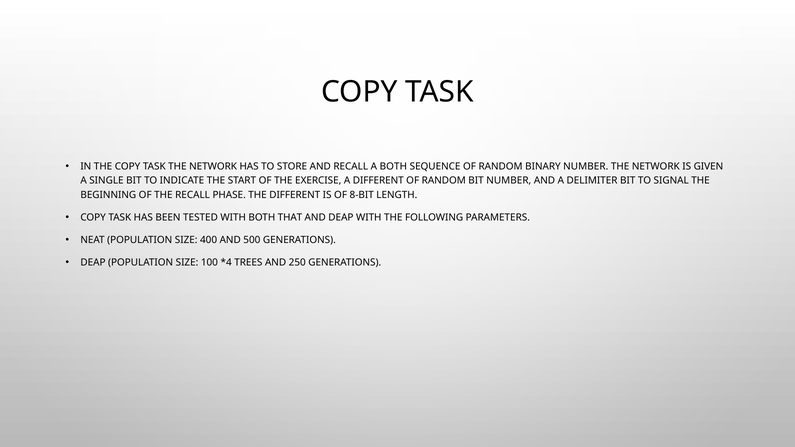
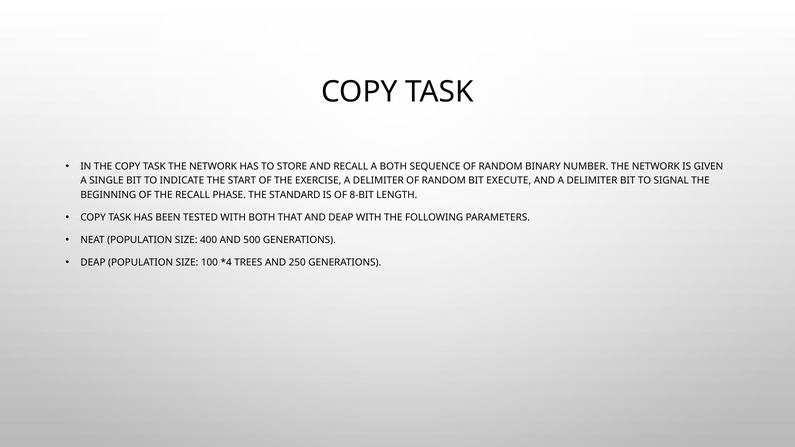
EXERCISE A DIFFERENT: DIFFERENT -> DELIMITER (378, 181)
BIT NUMBER: NUMBER -> EXECUTE (509, 181)
THE DIFFERENT: DIFFERENT -> STANDARD (295, 195)
